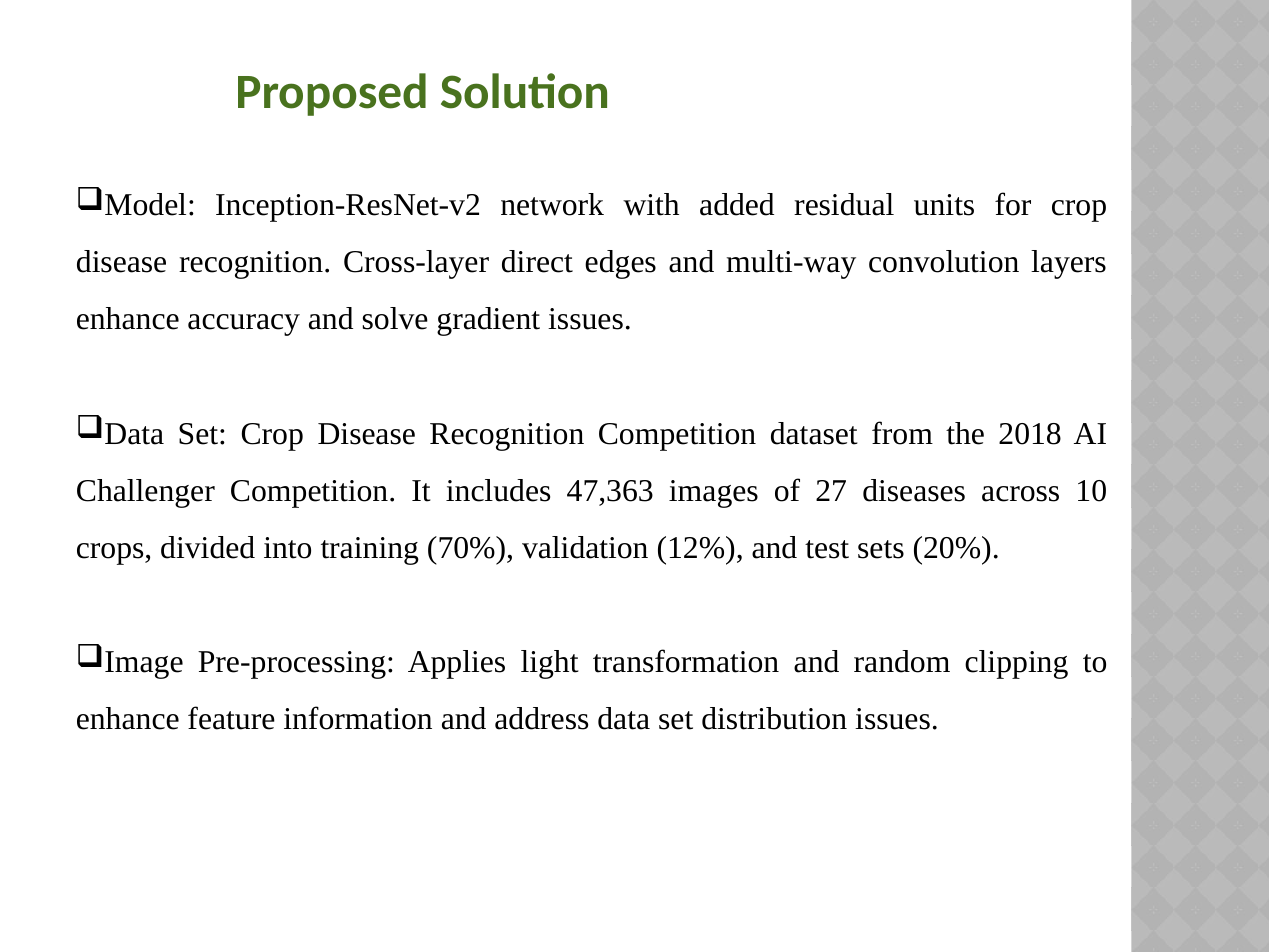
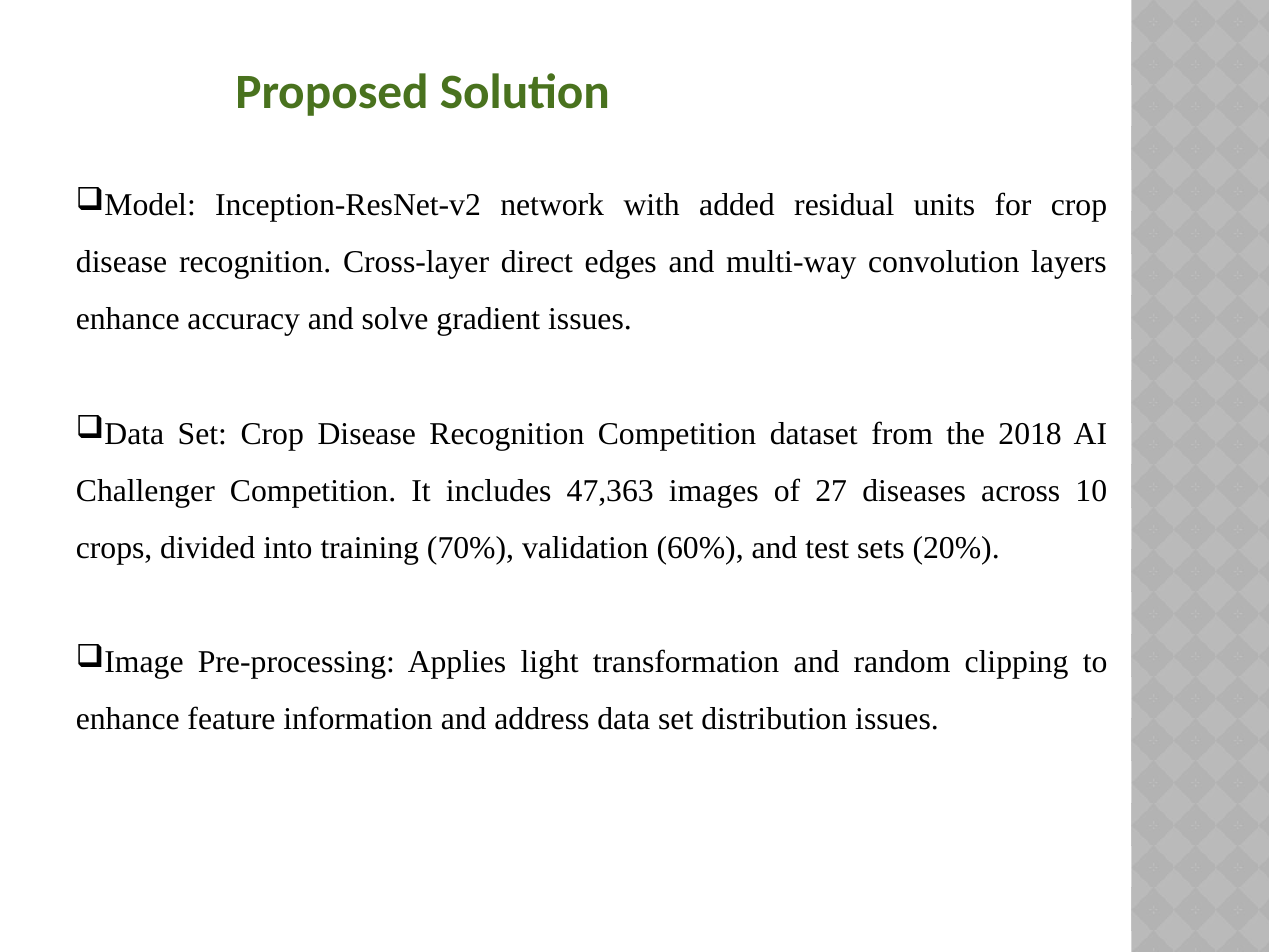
12%: 12% -> 60% (700, 548)
